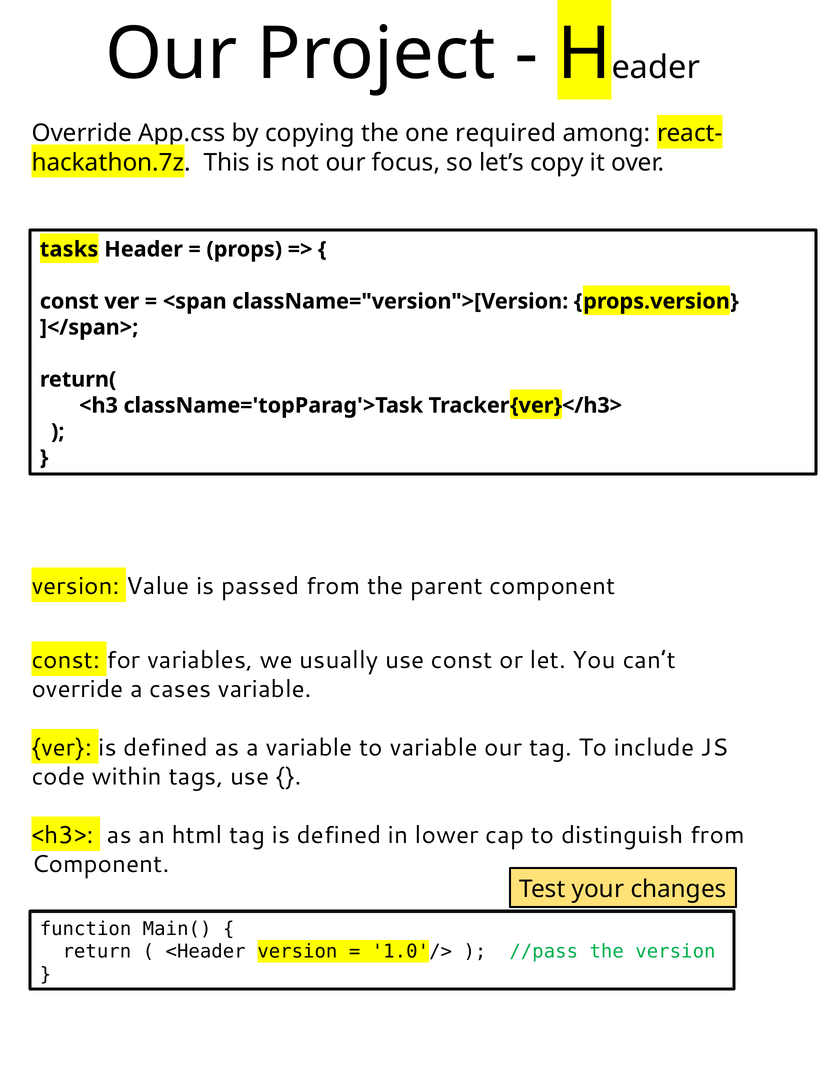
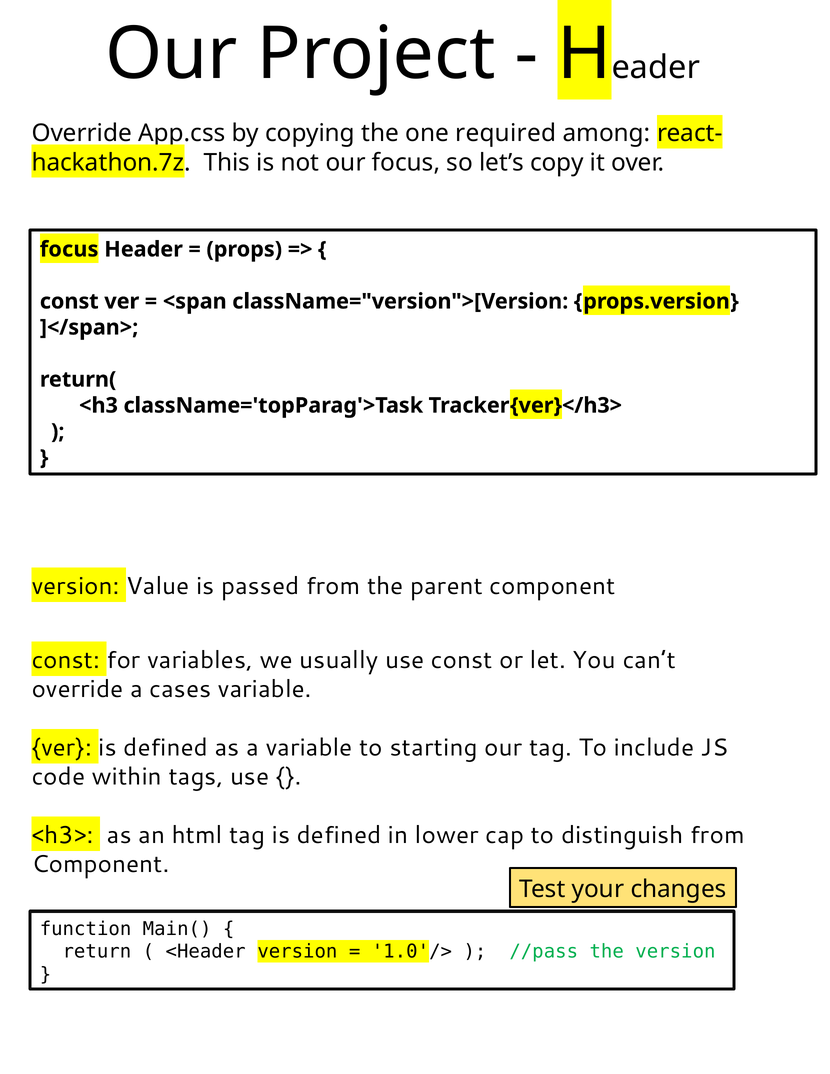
tasks: tasks -> focus (69, 249)
to variable: variable -> starting (434, 748)
